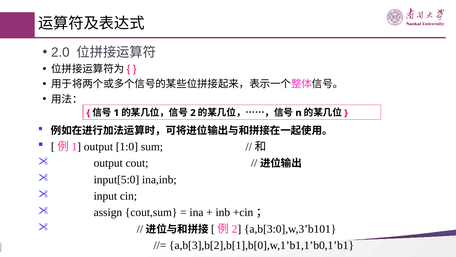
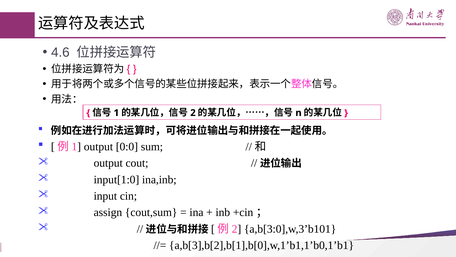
2.0: 2.0 -> 4.6 (60, 52)
1:0: 1:0 -> 0:0 (127, 146)
input[5:0: input[5:0 -> input[1:0 (116, 179)
